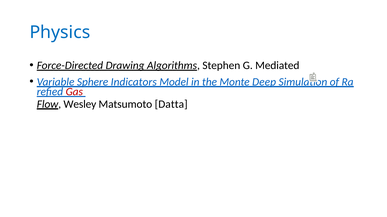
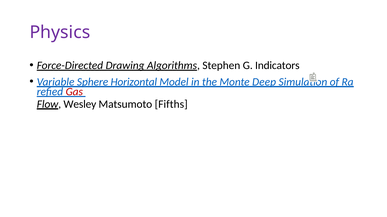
Physics colour: blue -> purple (60, 33)
Mediated: Mediated -> Indicators (277, 66)
Indicators: Indicators -> Horizontal (134, 82)
Datta: Datta -> Fifths (171, 104)
